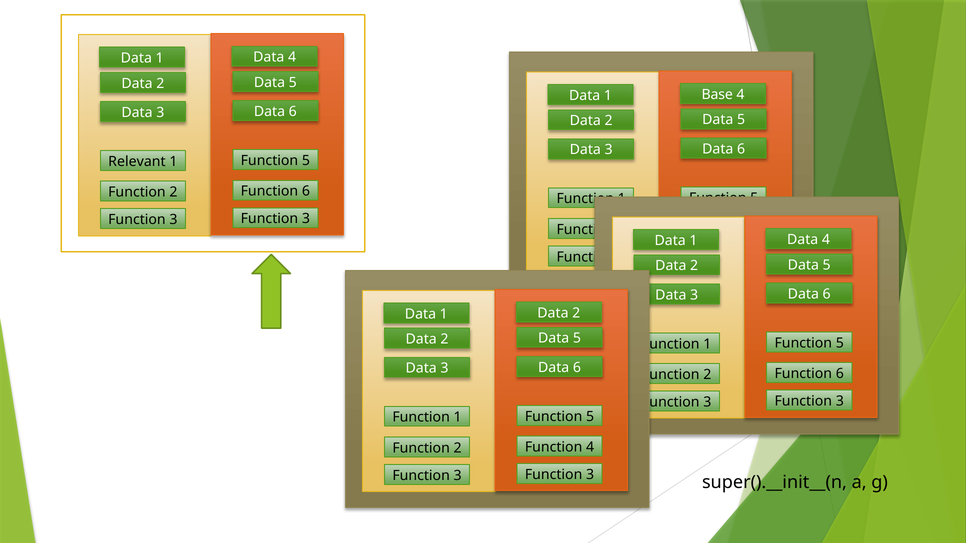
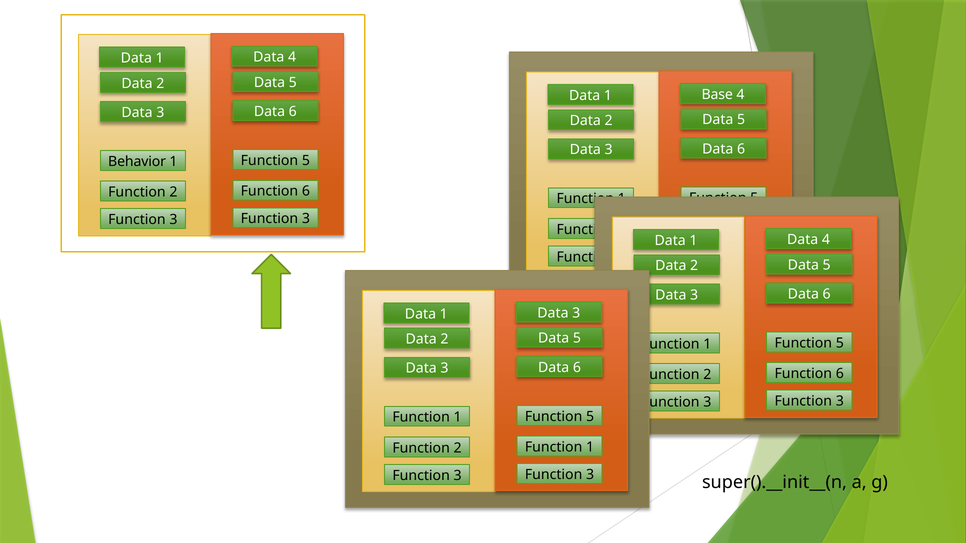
Relevant: Relevant -> Behavior (137, 162)
2: 2 -> 3 (576, 313)
4: 4 -> 1 (590, 447)
